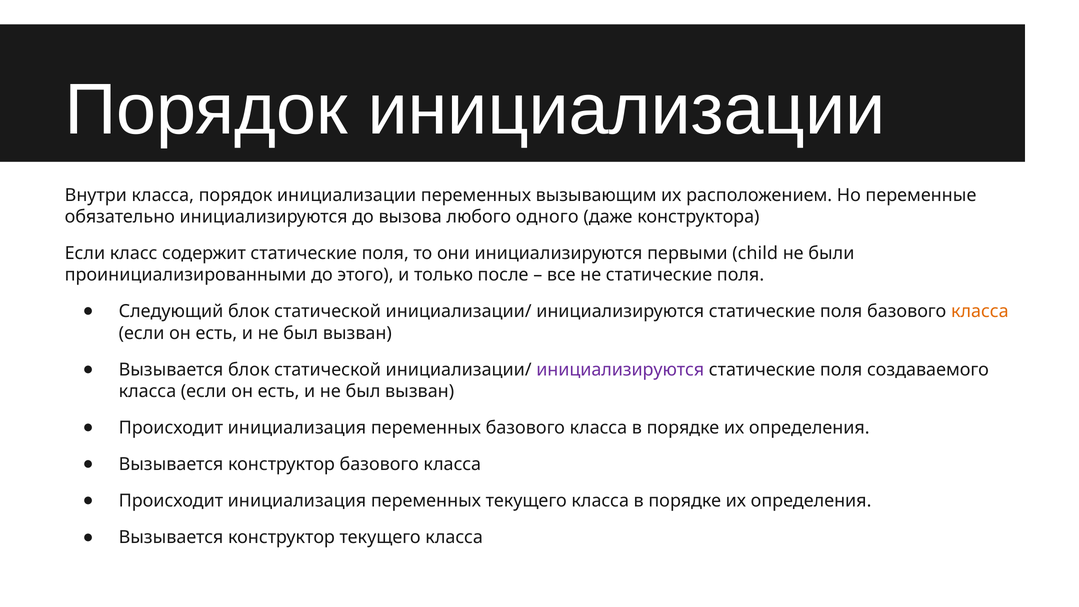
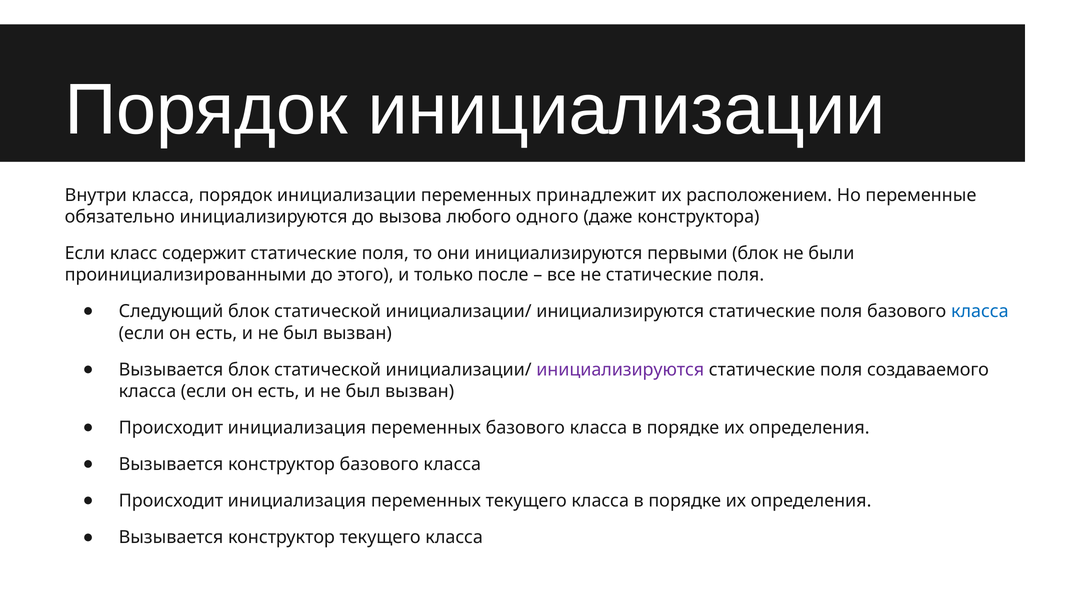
вызывающим: вызывающим -> принадлежит (596, 195)
первыми child: child -> блок (755, 253)
класса colour: orange -> blue (980, 311)
